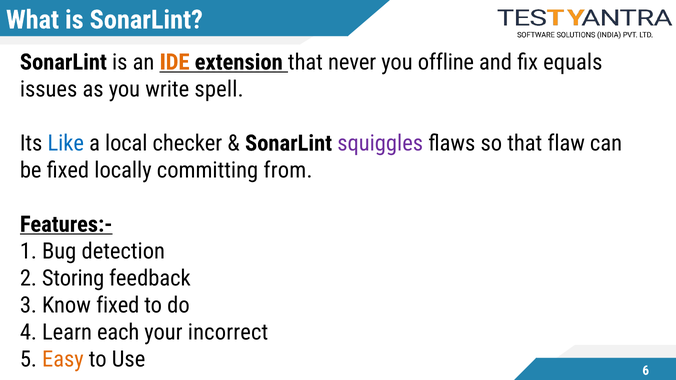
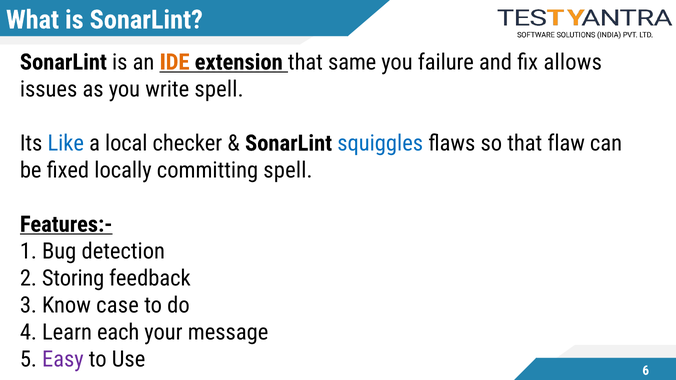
never: never -> same (352, 62)
offline: offline -> failure (446, 62)
equals: equals -> allows (573, 62)
squiggles colour: purple -> blue (380, 143)
committing from: from -> spell (288, 170)
Know fixed: fixed -> case (118, 306)
incorrect: incorrect -> message (228, 333)
Easy colour: orange -> purple (63, 360)
